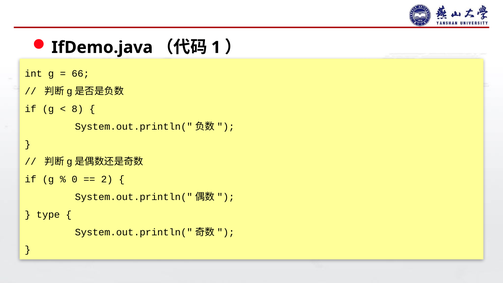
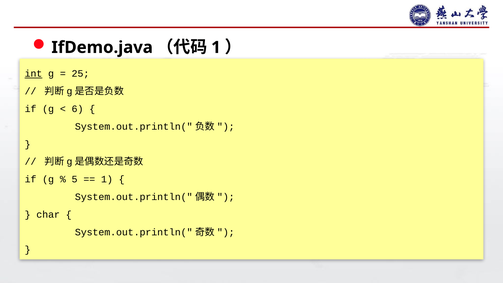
int underline: none -> present (33, 74)
66: 66 -> 25 (80, 74)
8: 8 -> 6 (78, 109)
0: 0 -> 5 (75, 179)
2: 2 -> 1 (107, 179)
type: type -> char (48, 215)
